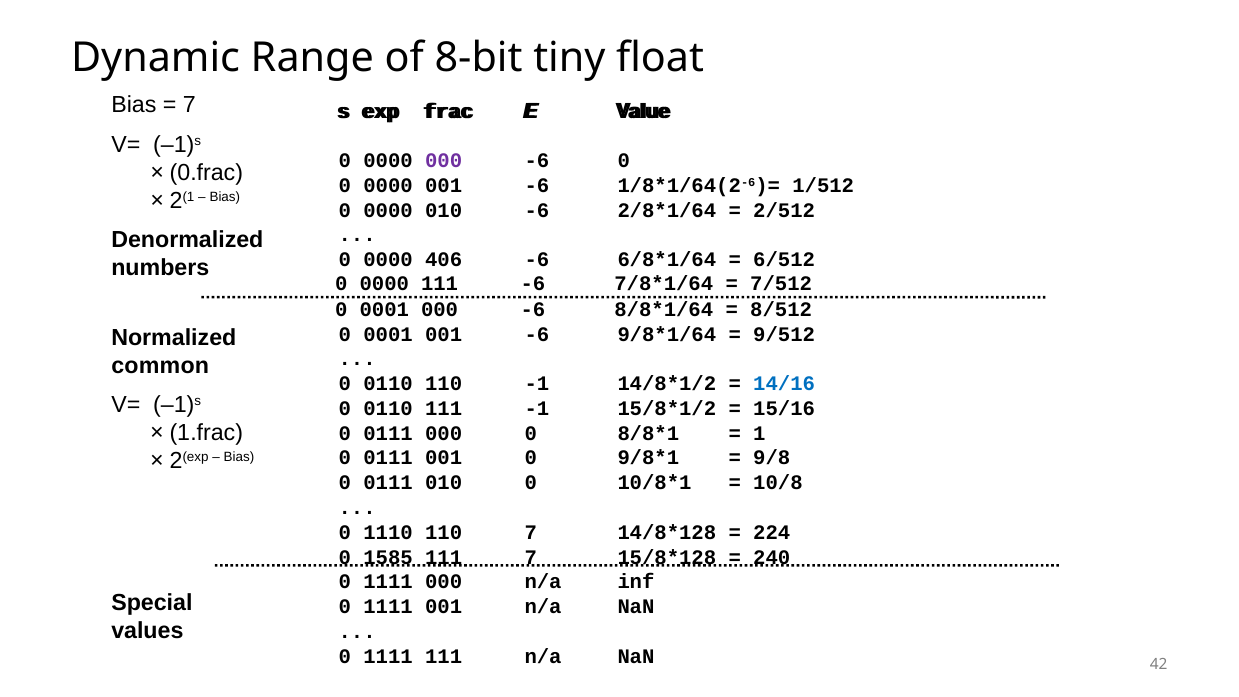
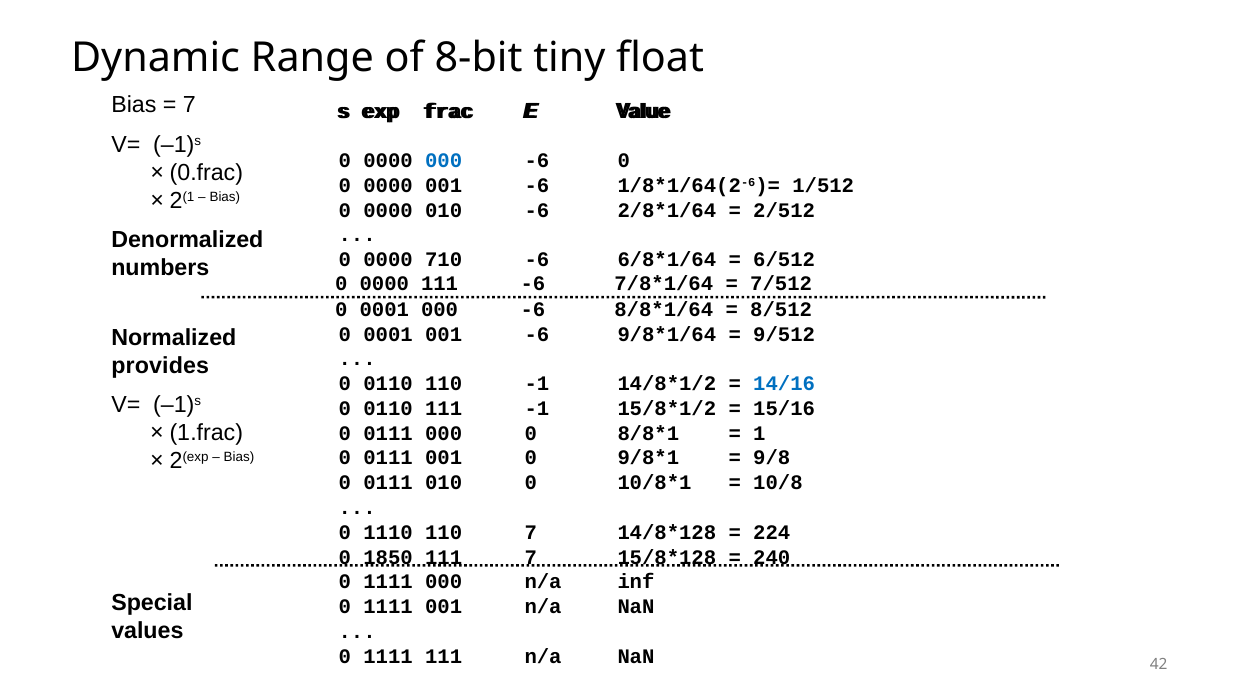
000 colour: purple -> blue (444, 161)
406: 406 -> 710 (444, 260)
common: common -> provides (160, 365)
1585: 1585 -> 1850 (388, 557)
